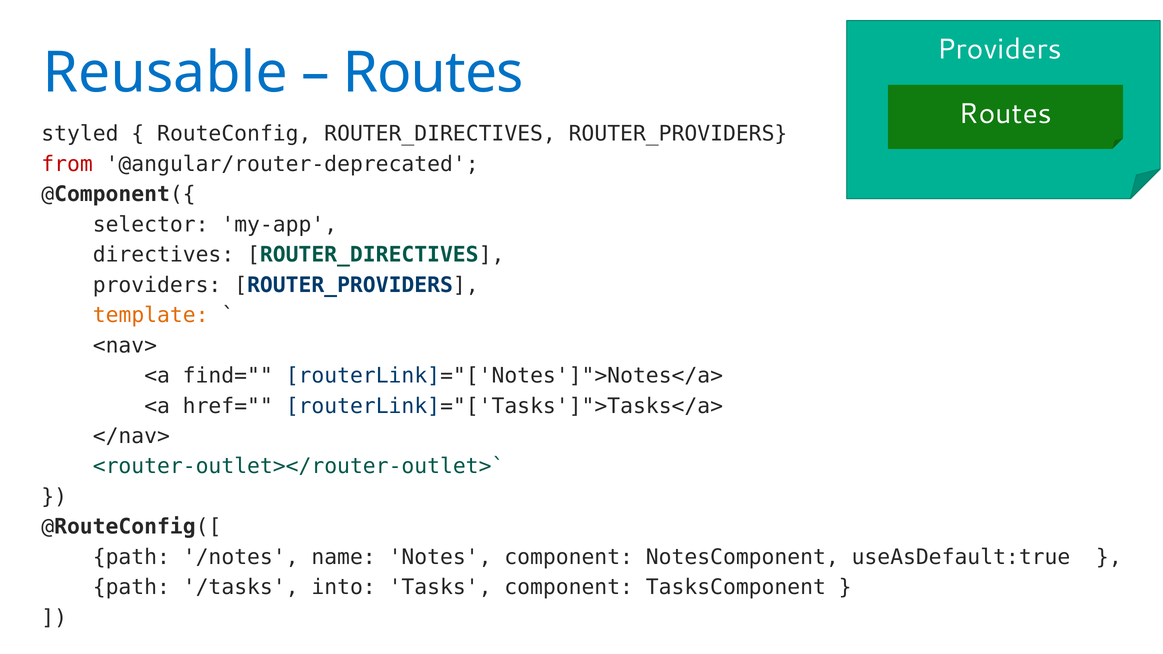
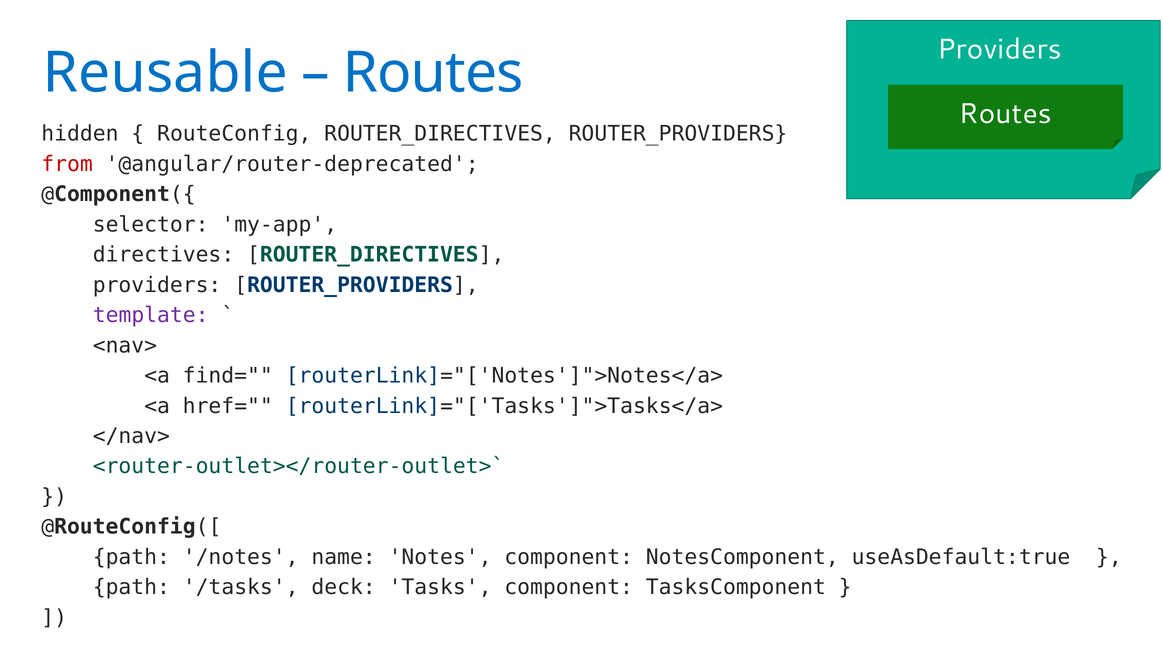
styled: styled -> hidden (80, 134)
template colour: orange -> purple (151, 315)
into: into -> deck (344, 587)
